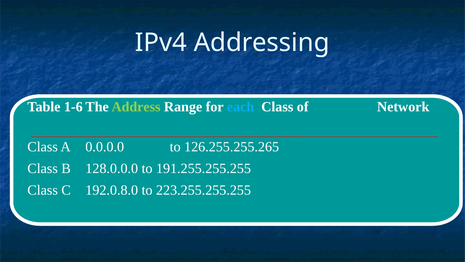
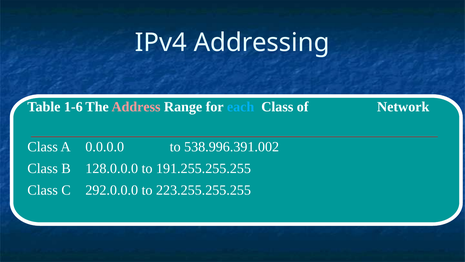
Address colour: light green -> pink (136, 107)
126.255.255.265: 126.255.255.265 -> 538.996.391.002 (232, 147)
192.0.8.0: 192.0.8.0 -> 292.0.0.0 (112, 190)
